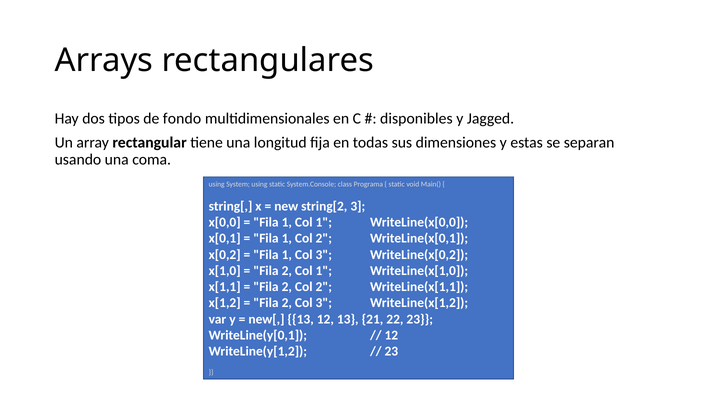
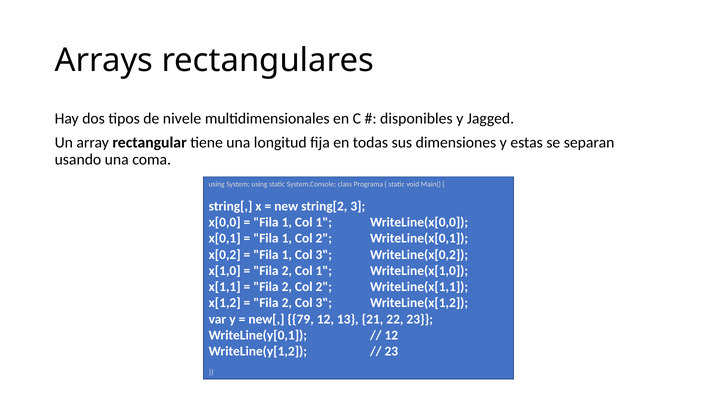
fondo: fondo -> nivele (182, 118)
new[ 13: 13 -> 79 (301, 319)
